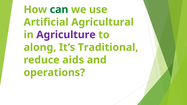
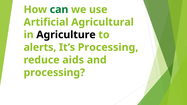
Agriculture colour: purple -> black (66, 35)
along: along -> alerts (40, 47)
It’s Traditional: Traditional -> Processing (108, 47)
operations: operations -> processing (54, 73)
